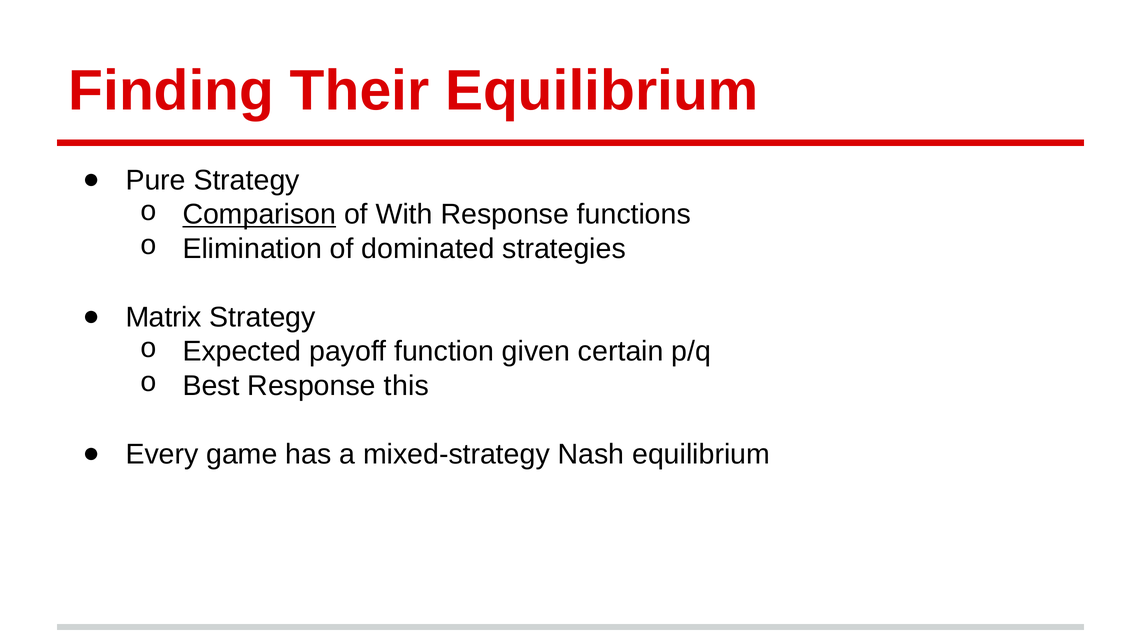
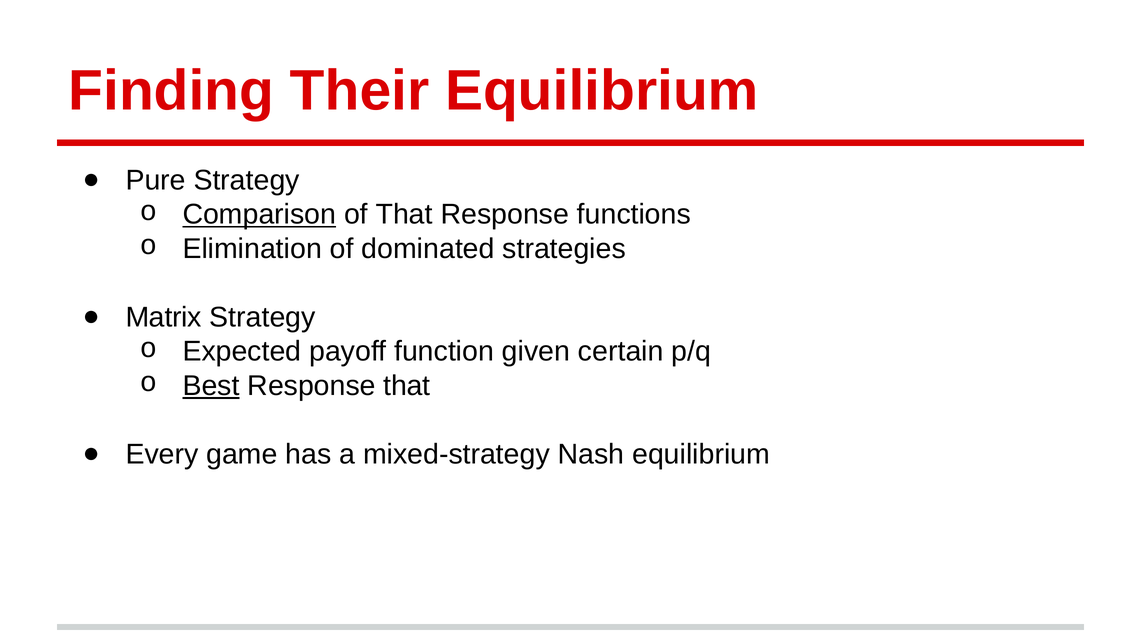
of With: With -> That (404, 215)
Best underline: none -> present (211, 386)
Response this: this -> that (407, 386)
